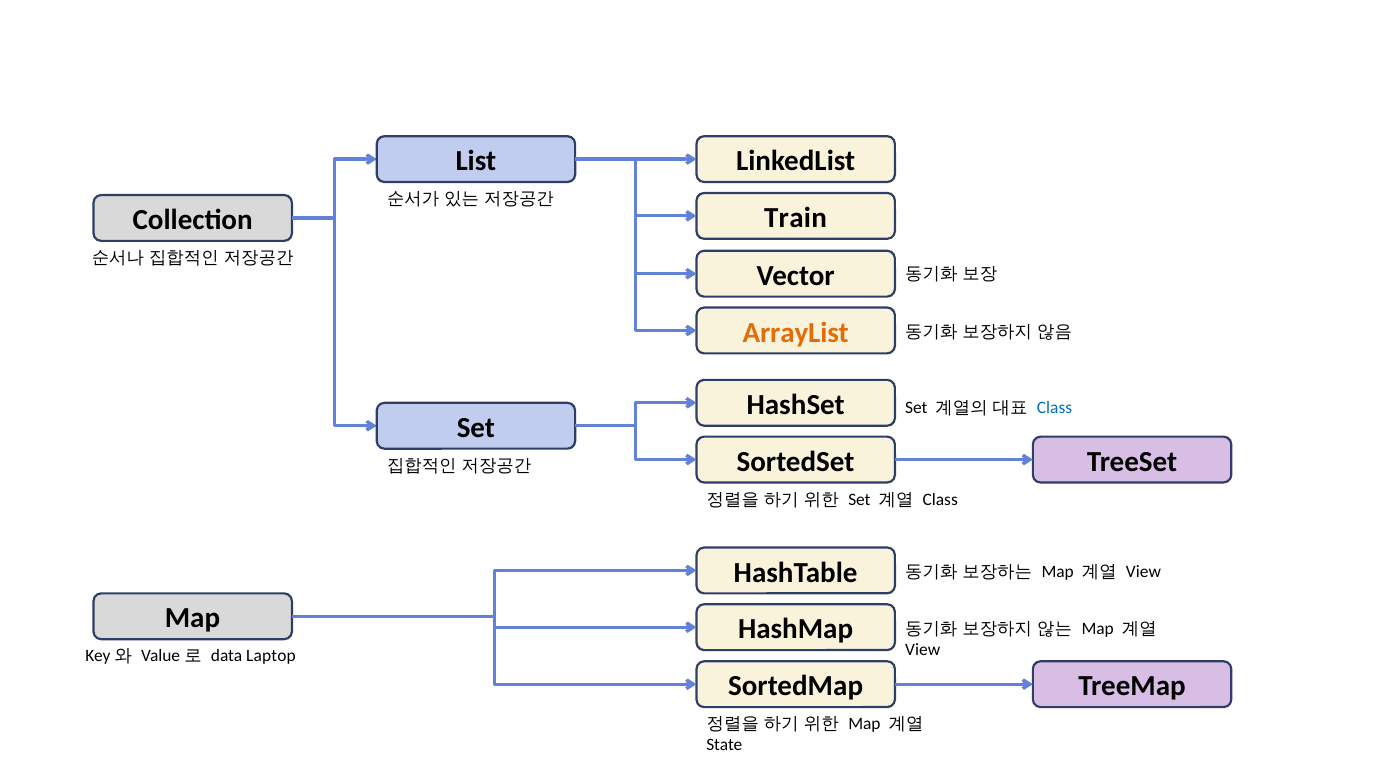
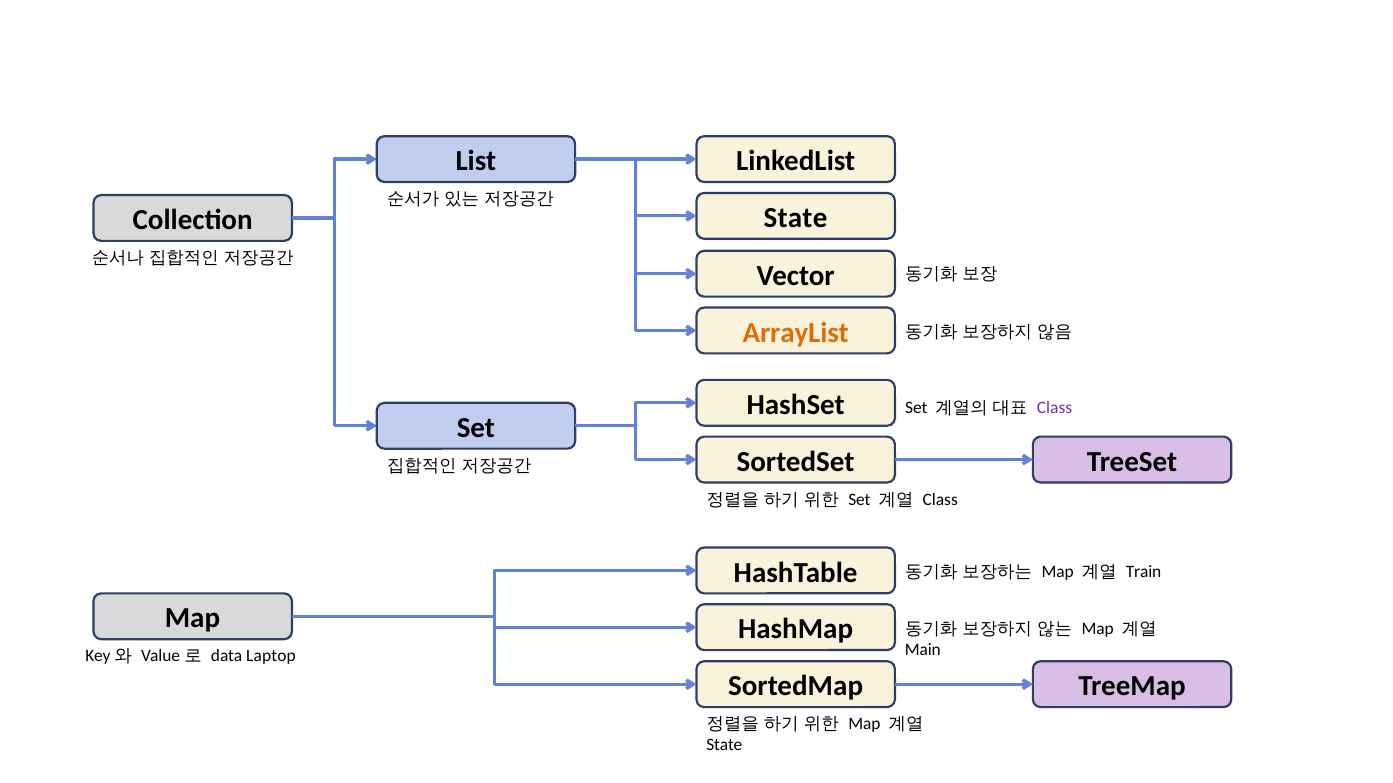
Train: Train -> State (796, 218)
Class colour: blue -> purple (1055, 409)
View: View -> Train (1144, 572)
View: View -> Main (923, 650)
